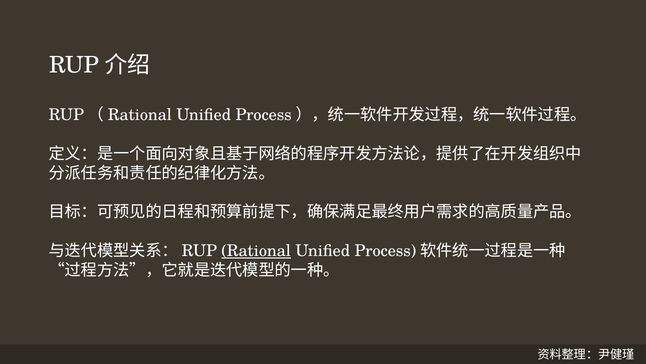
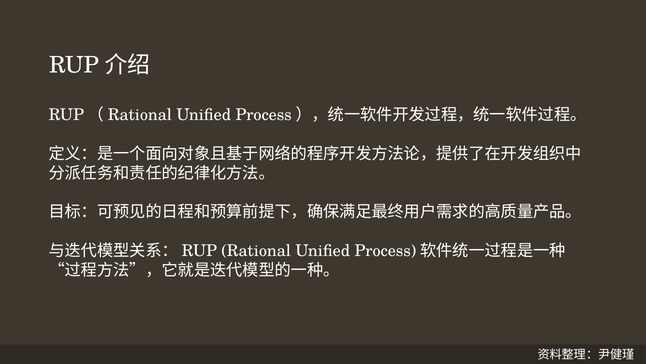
Rational underline: present -> none (256, 250)
